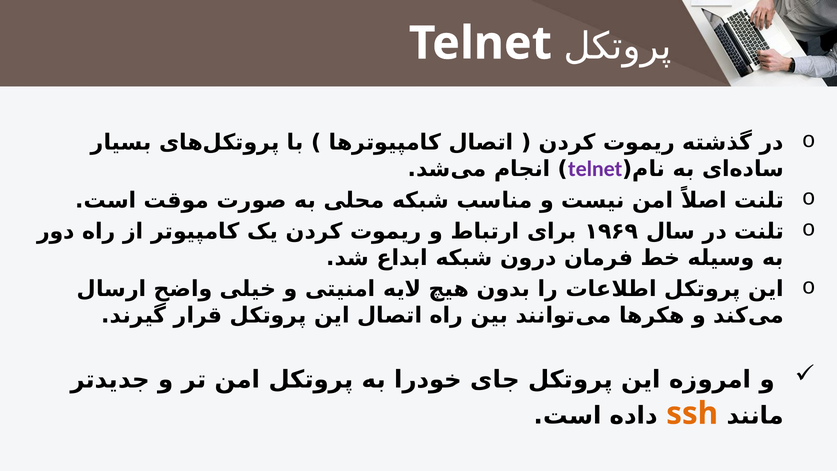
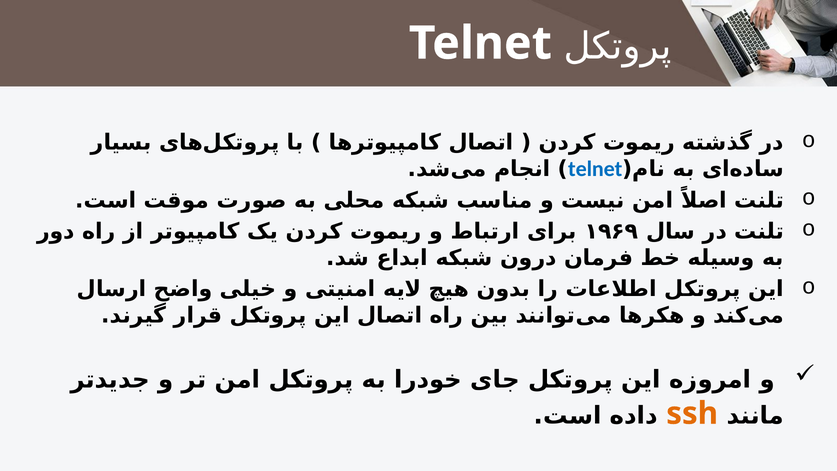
telnet colour: purple -> blue (595, 169)
